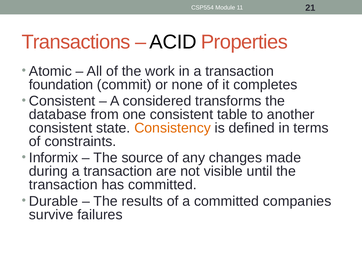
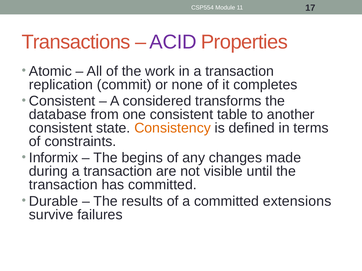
21: 21 -> 17 (310, 8)
ACID colour: black -> purple (173, 42)
foundation: foundation -> replication (61, 85)
source: source -> begins (142, 158)
companies: companies -> extensions (297, 202)
